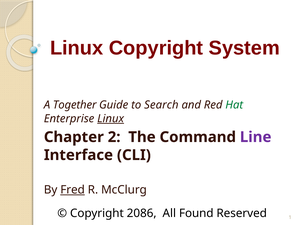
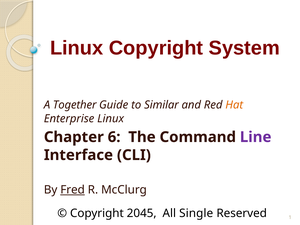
Search: Search -> Similar (161, 105)
Hat colour: green -> orange (234, 105)
Linux underline: present -> none (111, 119)
2: 2 -> 6 (114, 137)
2086: 2086 -> 2045 (142, 213)
Found: Found -> Single (196, 213)
